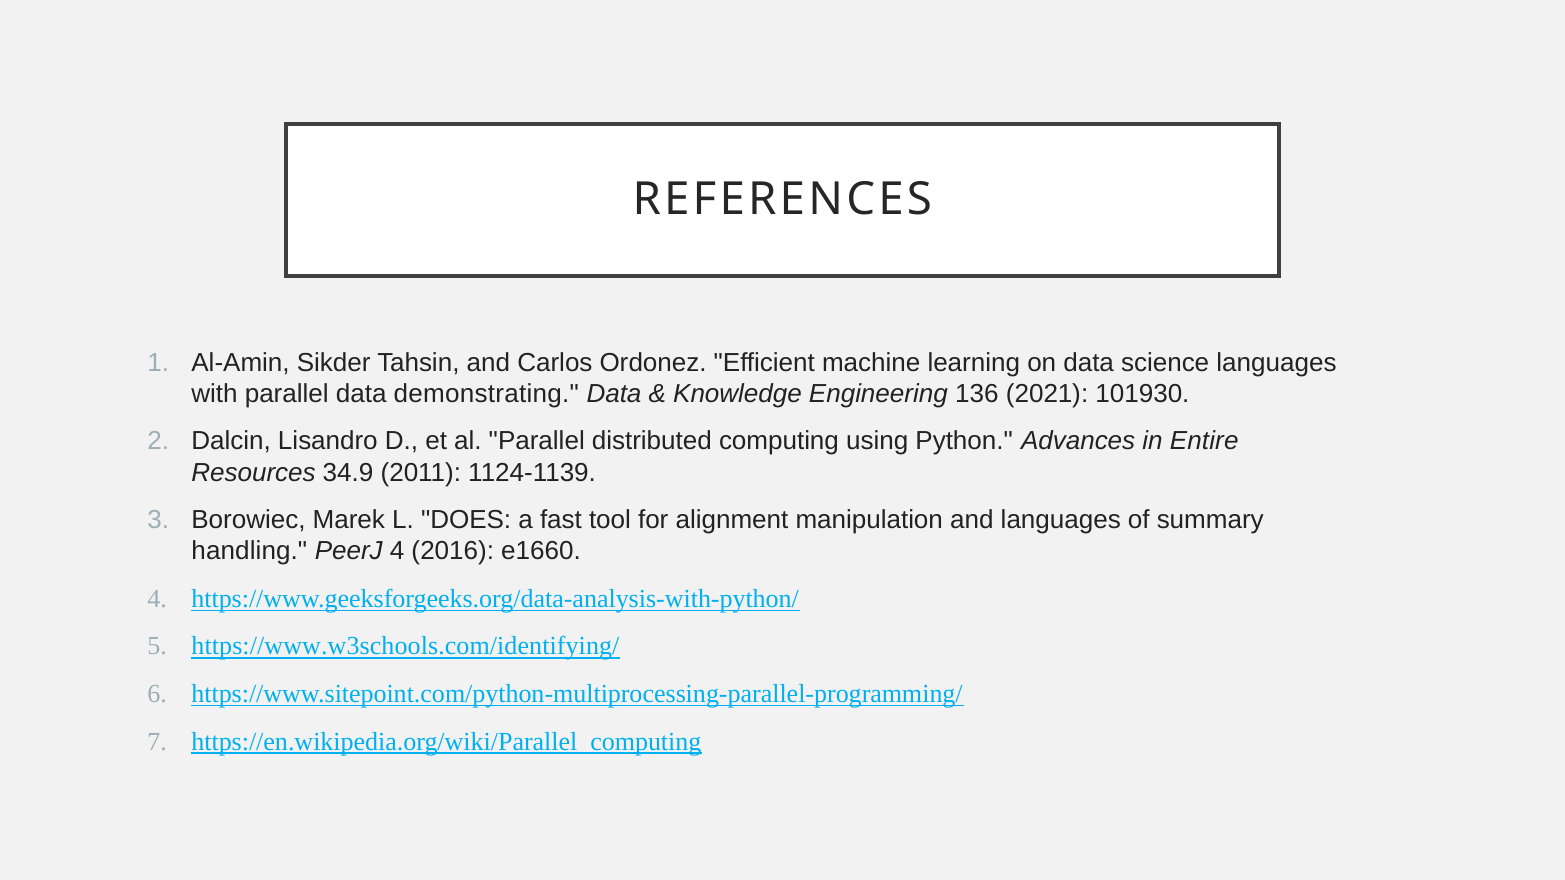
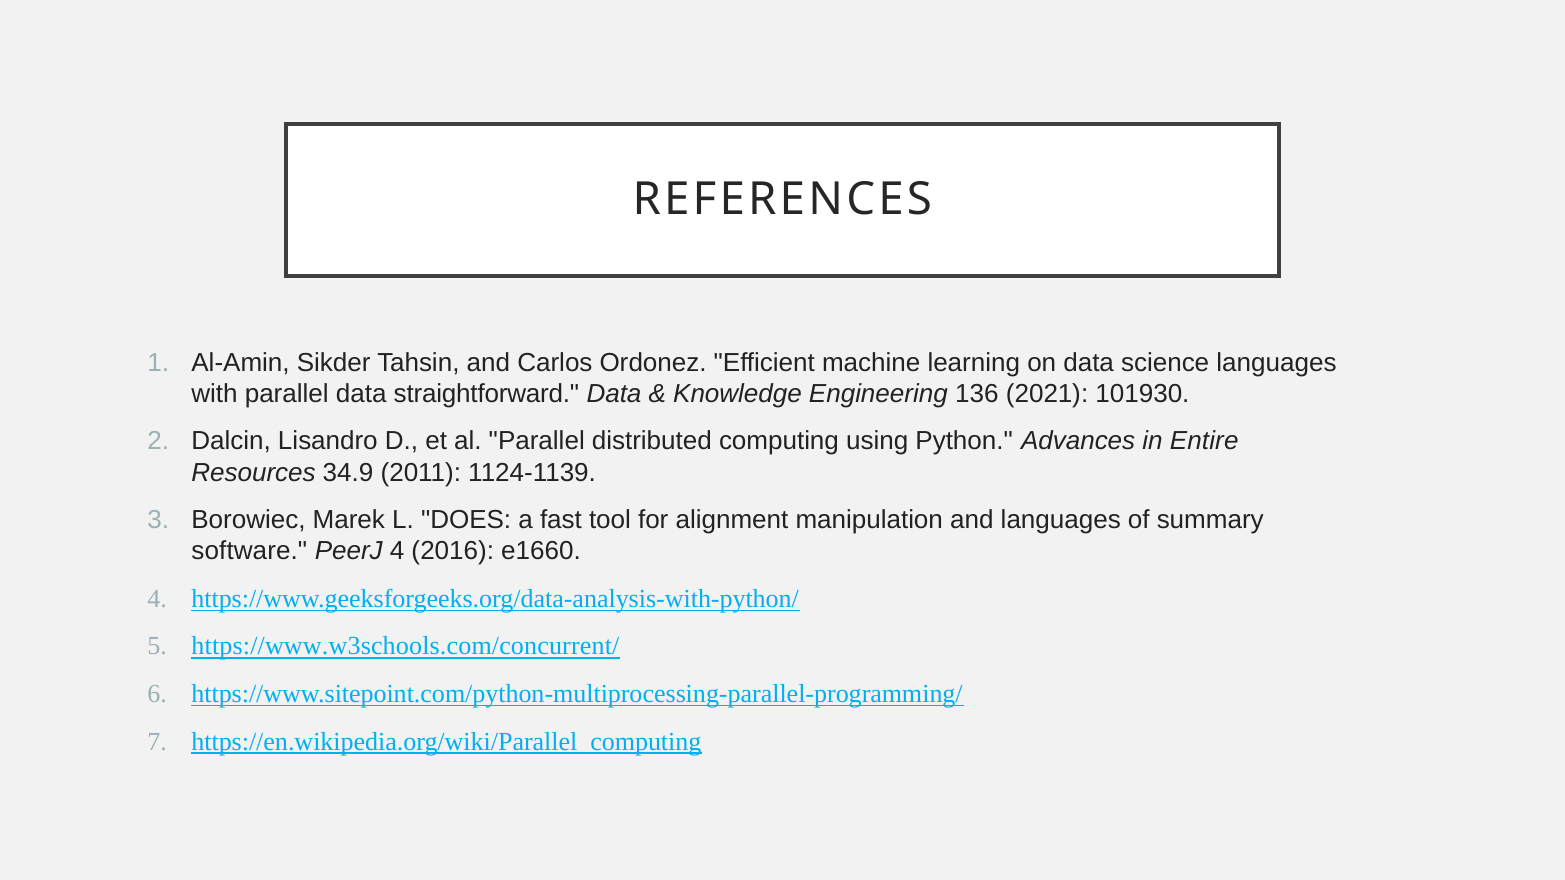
demonstrating: demonstrating -> straightforward (486, 394)
handling: handling -> software (249, 551)
https://www.w3schools.com/identifying/: https://www.w3schools.com/identifying/ -> https://www.w3schools.com/concurrent/ (405, 647)
